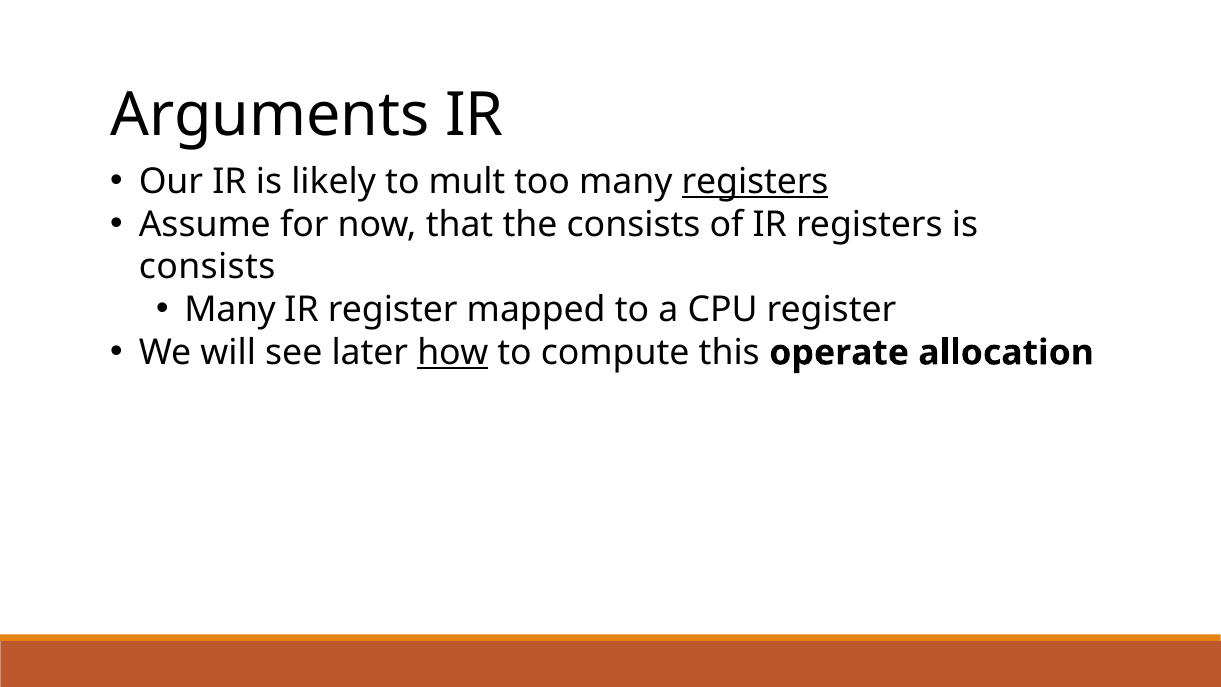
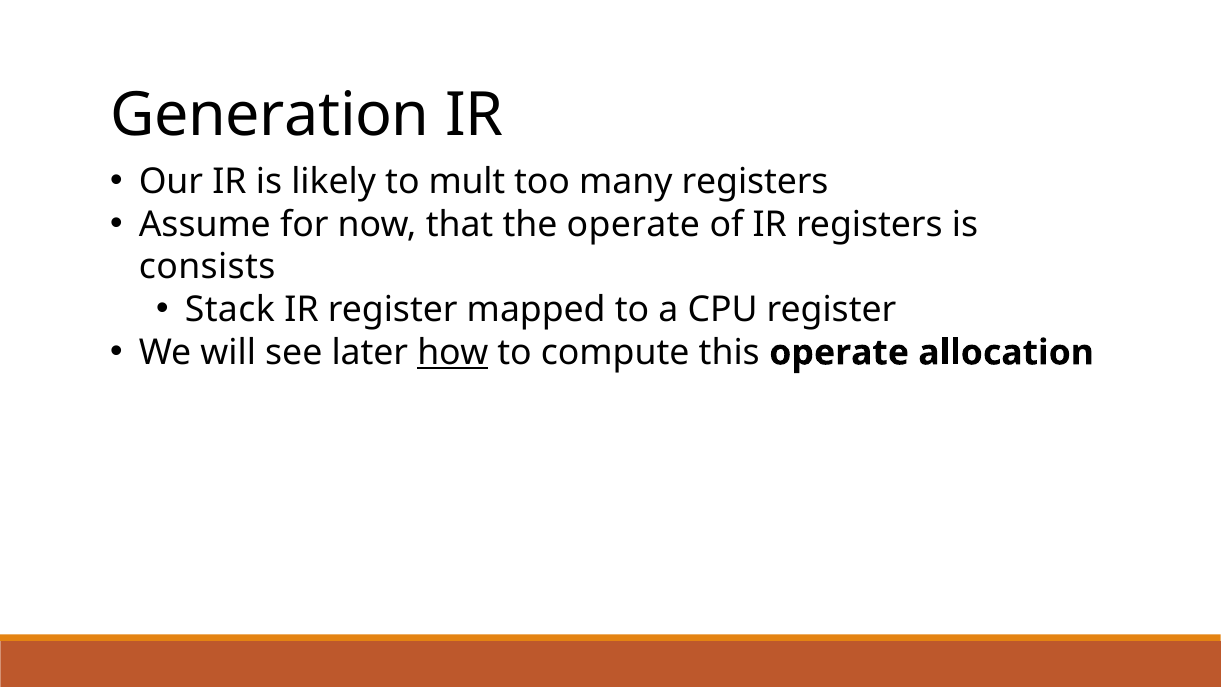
Arguments: Arguments -> Generation (270, 115)
registers underline: present -> none (755, 182)
the consists: consists -> operate (633, 224)
Many: Many -> Stack (230, 310)
